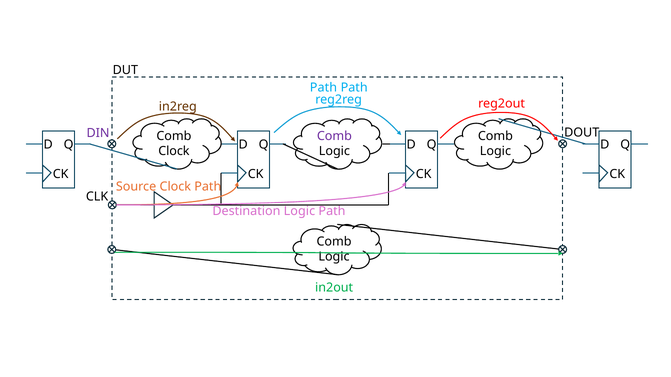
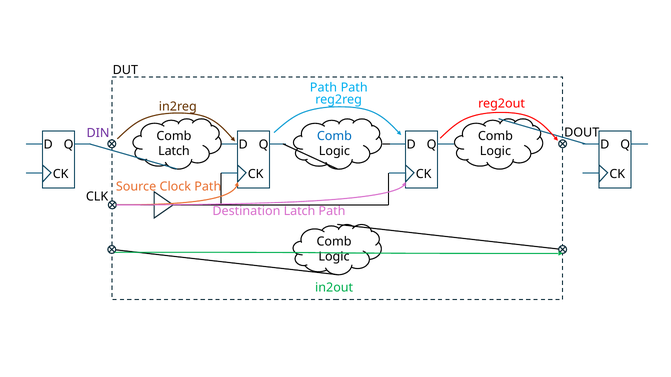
Comb colour: purple -> blue (334, 136)
Clock: Clock -> Latch (174, 151)
Destination Logic: Logic -> Latch (299, 212)
